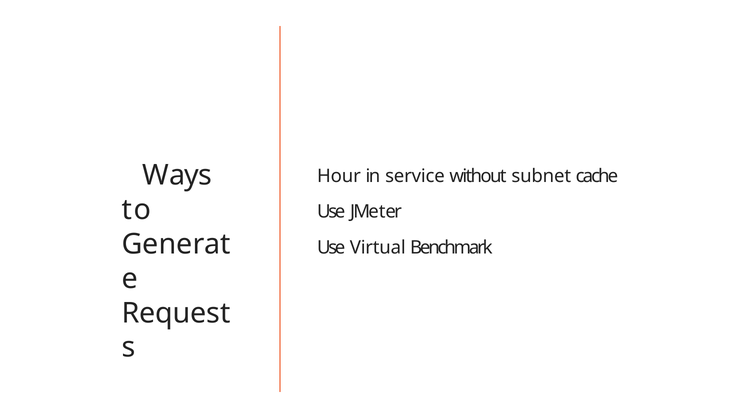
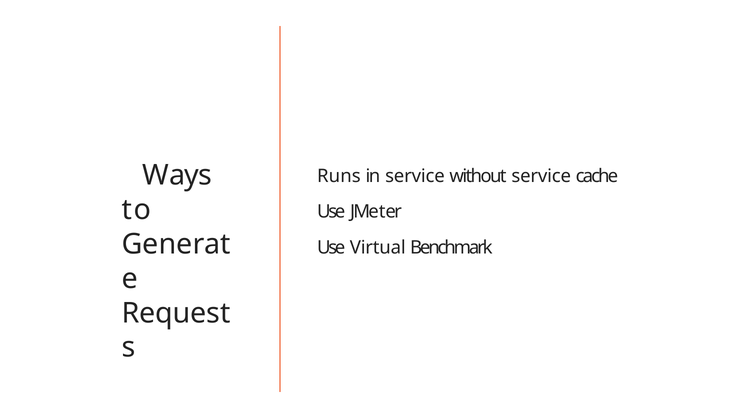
Hour: Hour -> Runs (339, 176)
without subnet: subnet -> service (541, 176)
